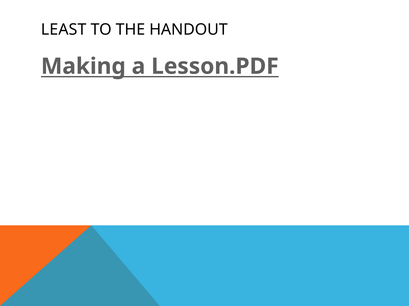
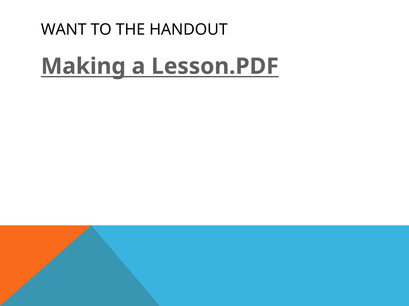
LEAST: LEAST -> WANT (64, 30)
